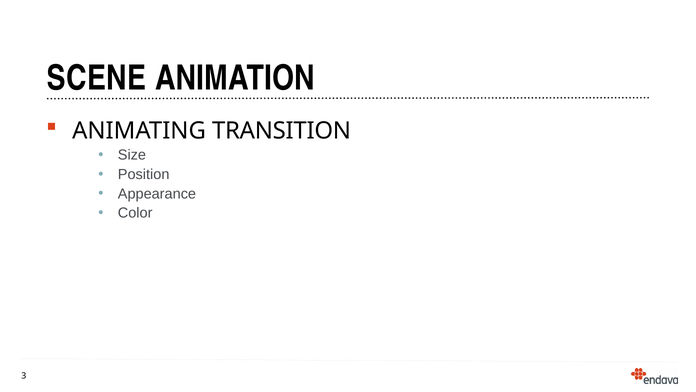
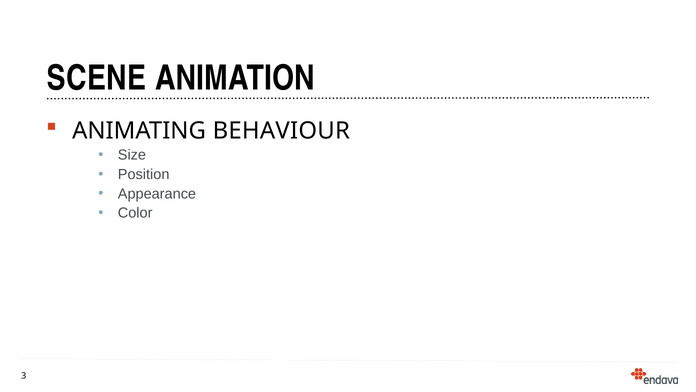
TRANSITION: TRANSITION -> BEHAVIOUR (281, 131)
